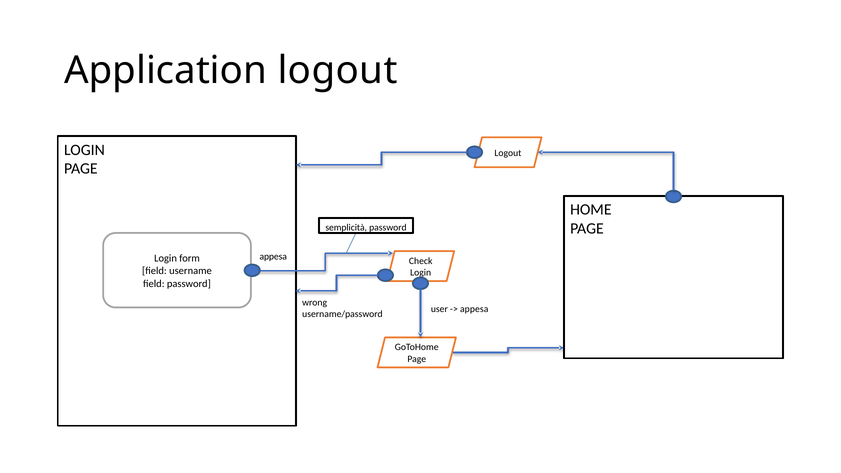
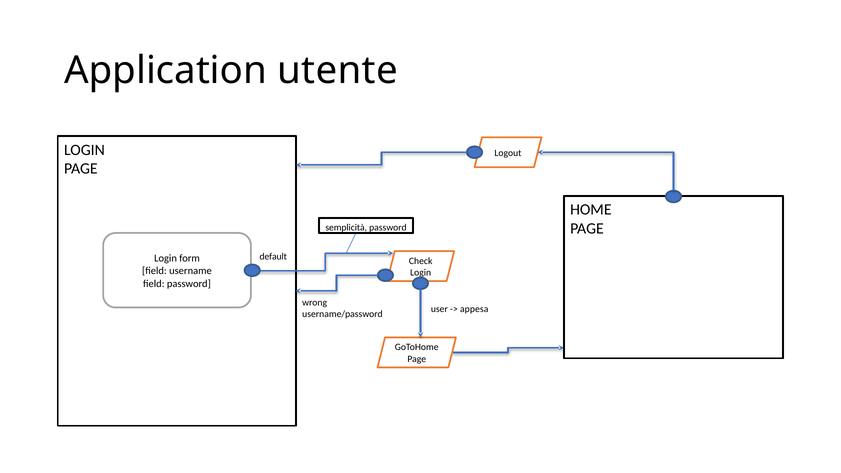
Application logout: logout -> utente (338, 71)
appesa: appesa -> default (273, 257)
